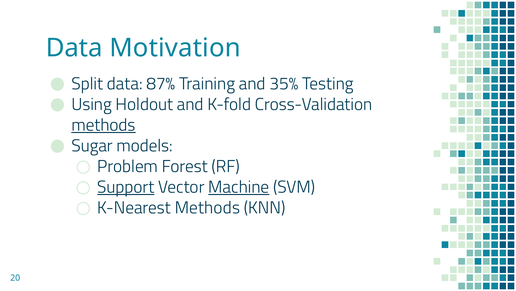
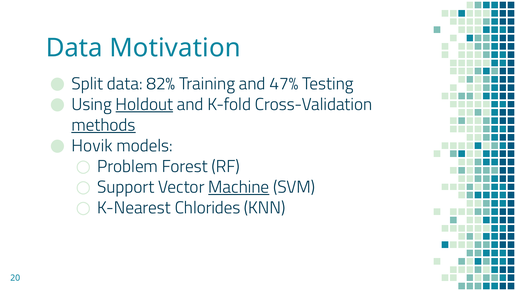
87%: 87% -> 82% (161, 83)
35%: 35% -> 47% (284, 83)
Holdout underline: none -> present (144, 104)
Sugar: Sugar -> Hovik (92, 145)
Support underline: present -> none (126, 187)
K-Nearest Methods: Methods -> Chlorides (208, 207)
